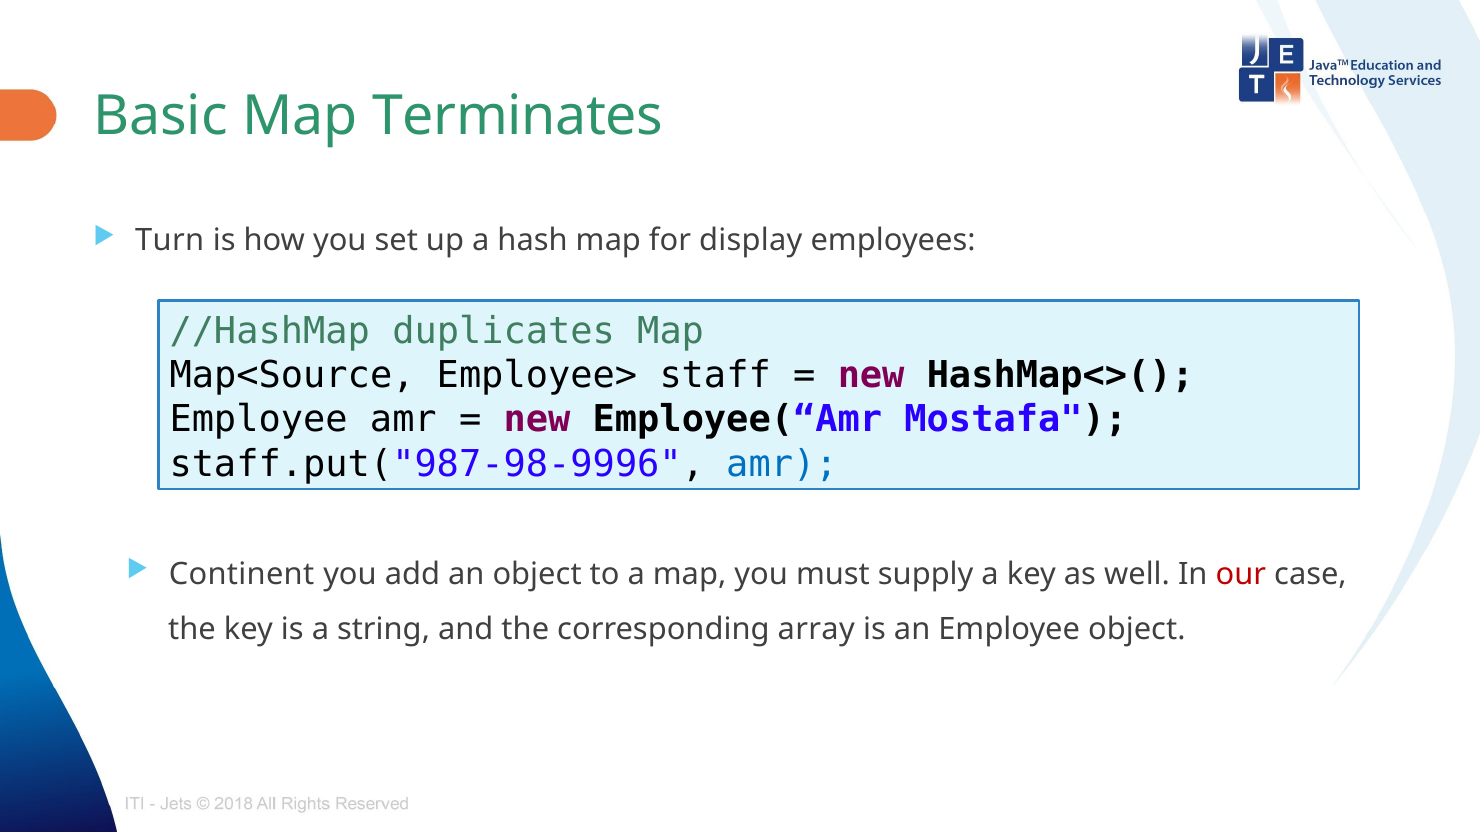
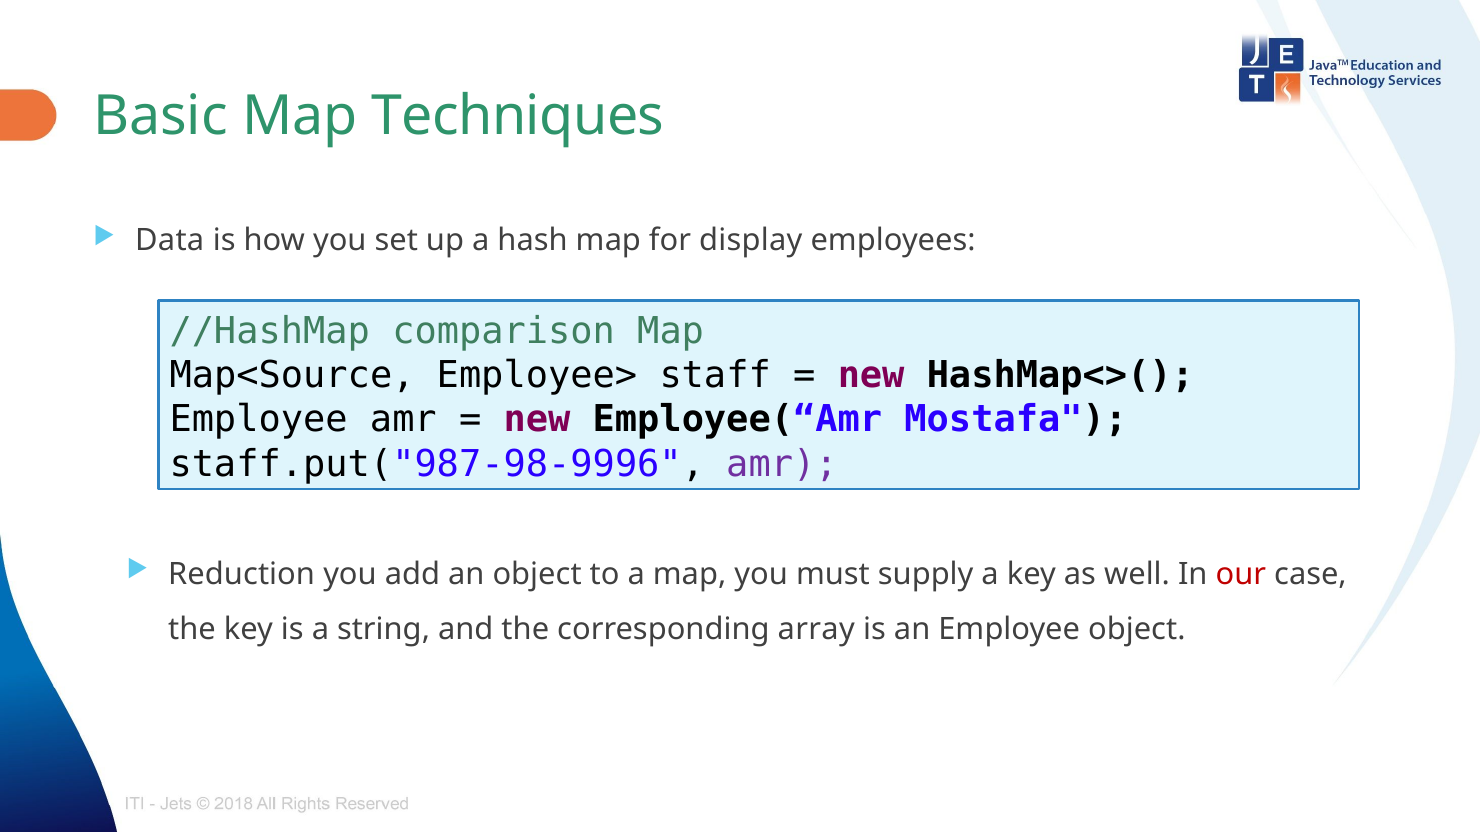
Terminates: Terminates -> Techniques (518, 117)
Turn: Turn -> Data (170, 241)
duplicates: duplicates -> comparison (504, 331)
amr colour: blue -> purple (782, 464)
Continent: Continent -> Reduction (242, 574)
